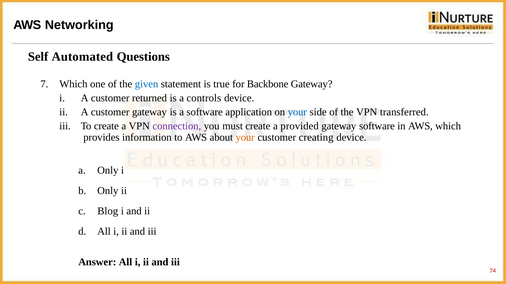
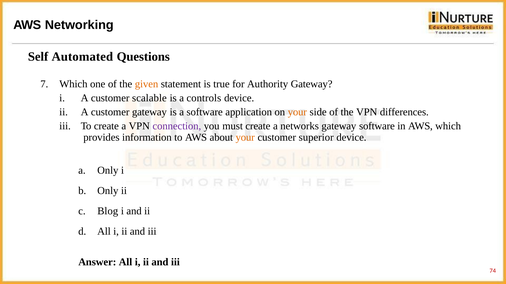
given colour: blue -> orange (147, 84)
Backbone: Backbone -> Authority (268, 84)
returned: returned -> scalable (149, 98)
your colour: blue -> orange (297, 112)
transferred: transferred -> differences (404, 112)
provided: provided -> networks (300, 126)
creating: creating -> superior (316, 138)
